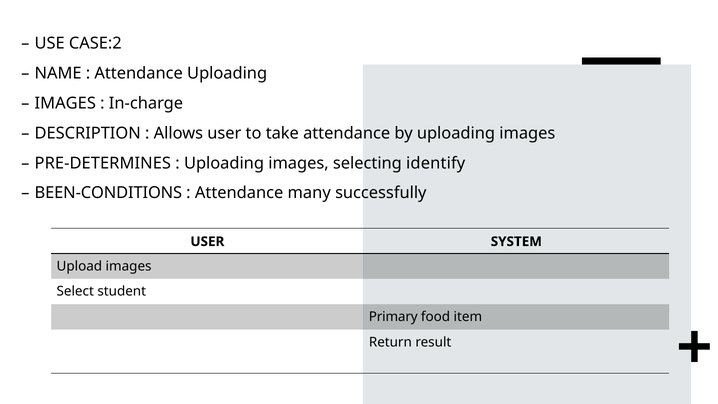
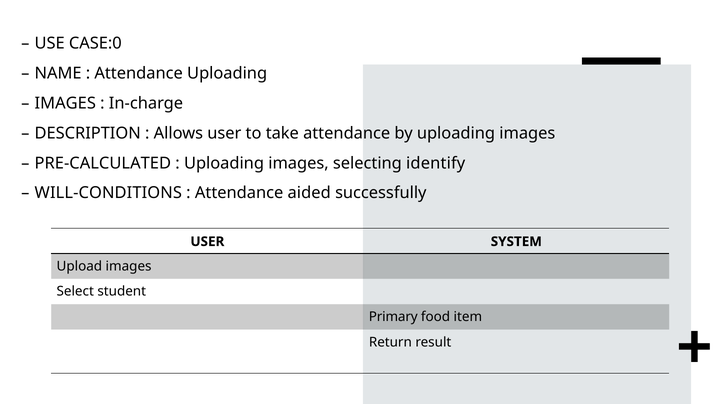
CASE:2: CASE:2 -> CASE:0 (95, 43)
PRE-DETERMINES: PRE-DETERMINES -> PRE-CALCULATED (103, 163)
BEEN-CONDITIONS: BEEN-CONDITIONS -> WILL-CONDITIONS (108, 193)
many: many -> aided (309, 193)
